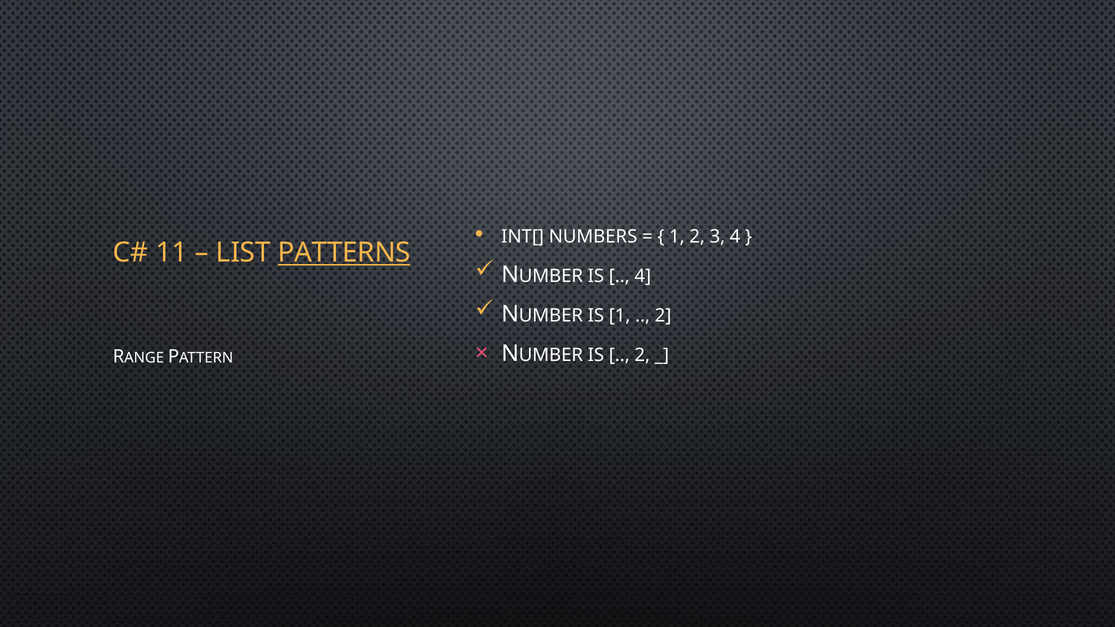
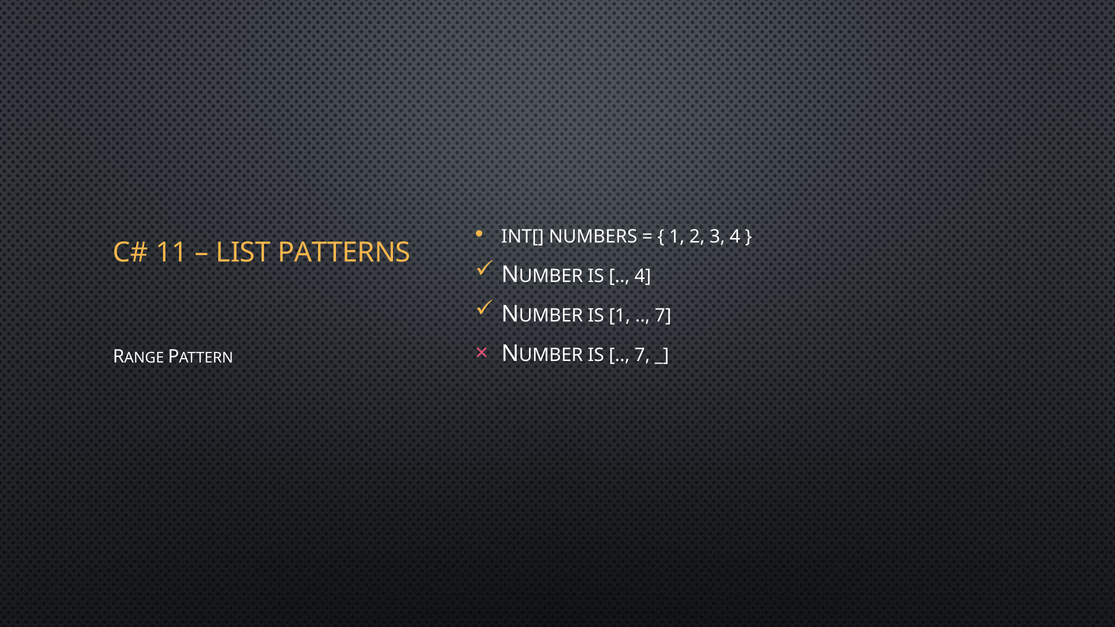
PATTERNS underline: present -> none (344, 253)
2: 2 -> 7 (663, 316)
2: 2 -> 7 (642, 355)
